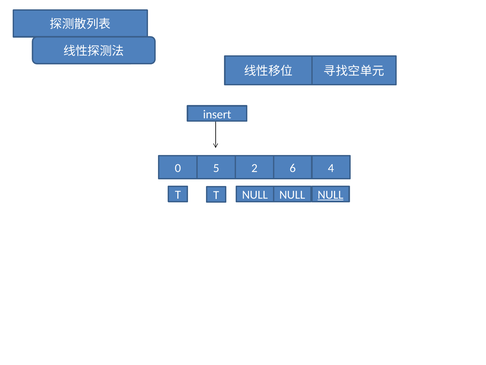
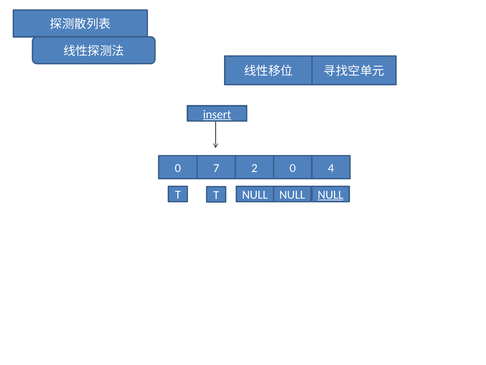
insert underline: none -> present (217, 114)
5: 5 -> 7 (216, 168)
2 6: 6 -> 0 (293, 168)
